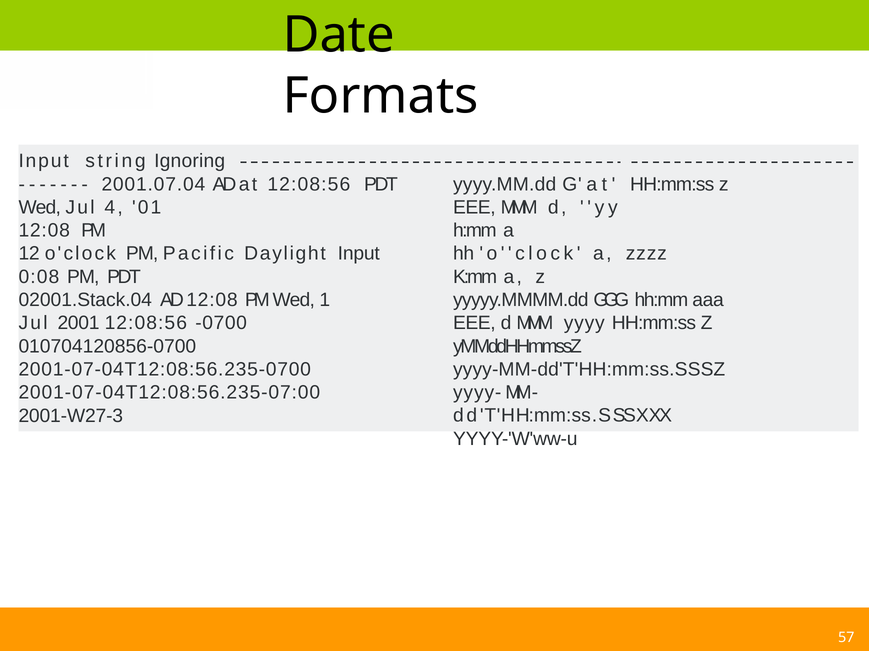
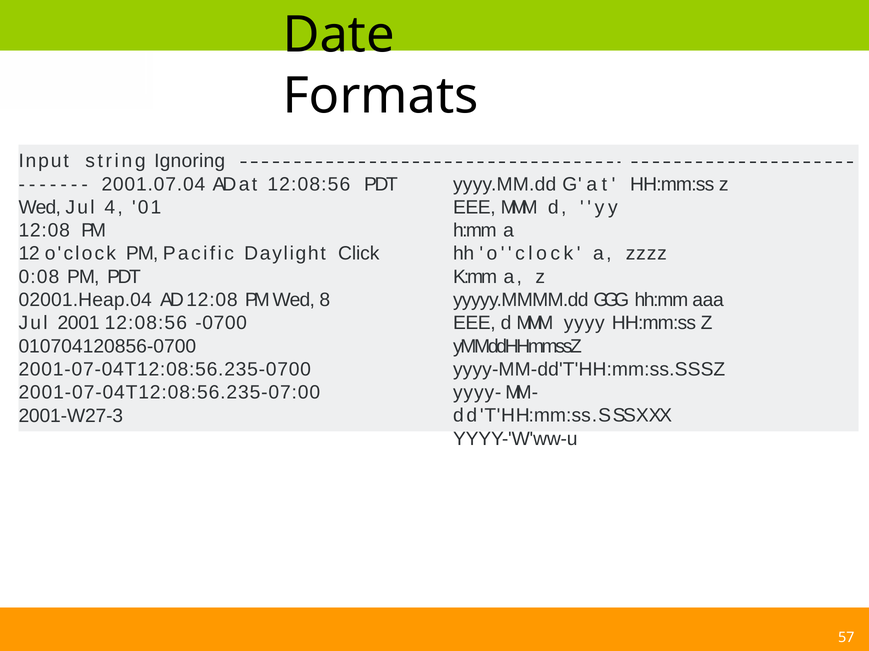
Daylight Input: Input -> Click (359, 254)
02001.Stack.04: 02001.Stack.04 -> 02001.Heap.04 (85, 300)
1: 1 -> 8 (325, 300)
